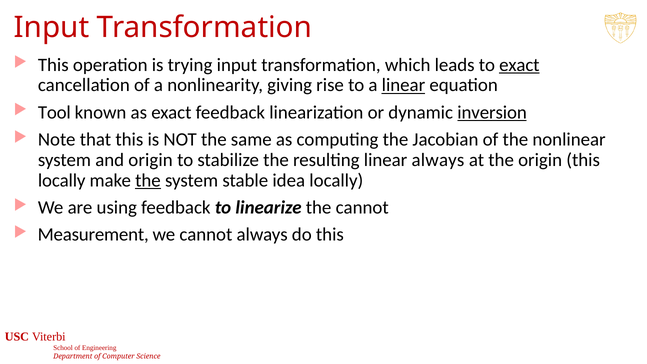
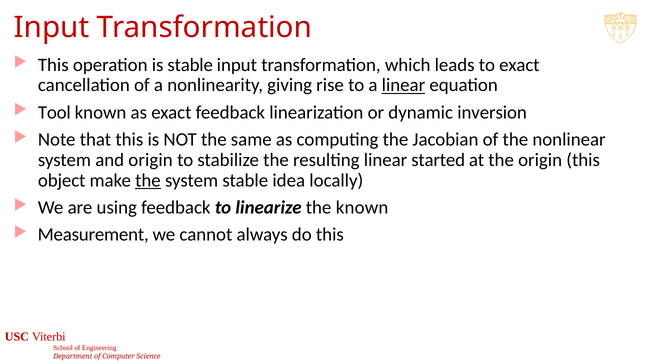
is trying: trying -> stable (190, 65)
exact underline: present -> none (519, 65)
inversion underline: present -> none (492, 112)
linear always: always -> started (438, 160)
locally: locally -> object (62, 180)
the cannot: cannot -> known (362, 207)
